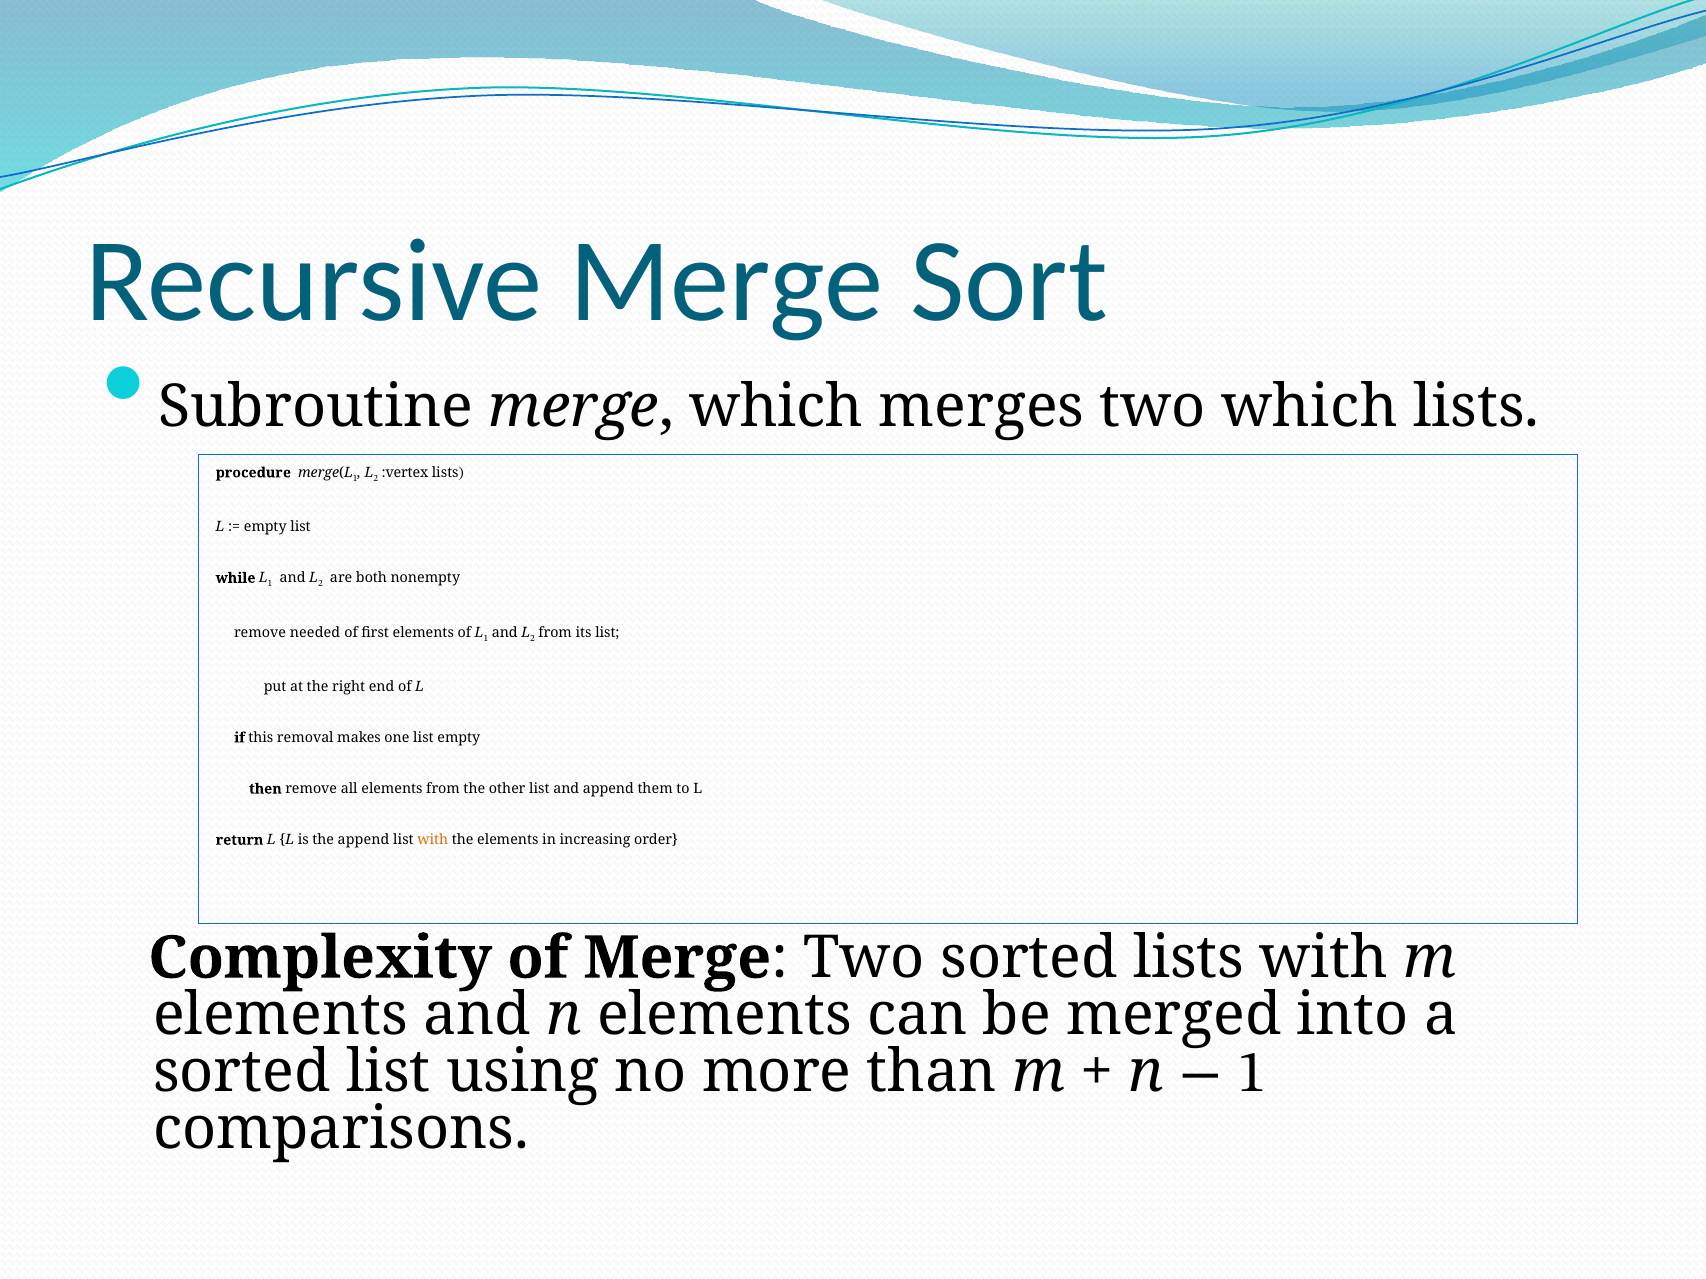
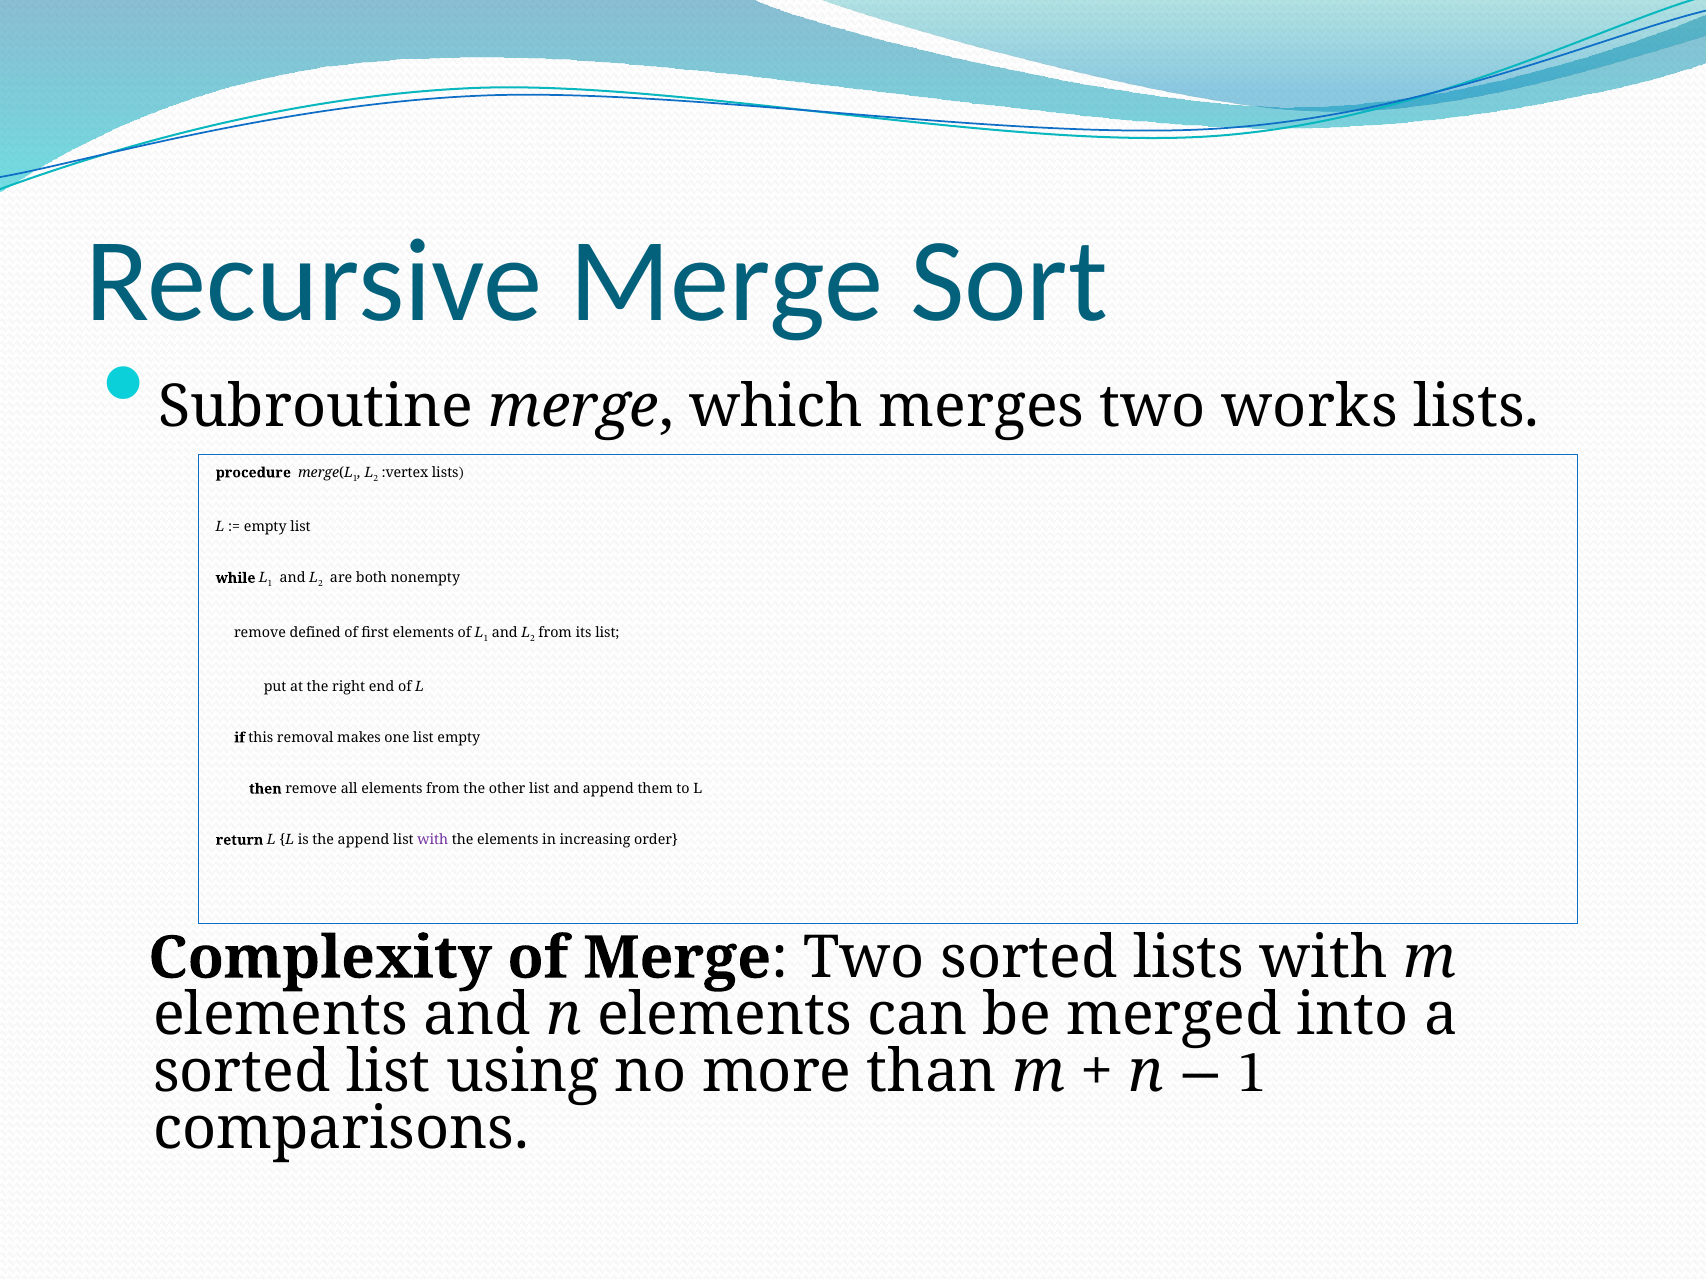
two which: which -> works (1309, 407)
needed: needed -> defined (315, 633)
with colour: orange -> purple (433, 840)
